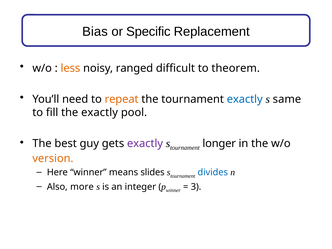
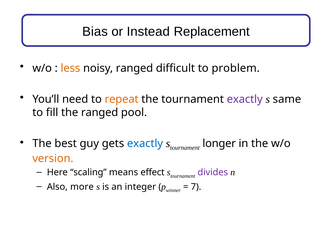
Specific: Specific -> Instead (148, 32)
theorem: theorem -> problem (236, 68)
exactly colour: blue -> purple (245, 99)
the exactly: exactly -> ranged (100, 112)
exactly colour: purple -> blue (145, 143)
Here winner: winner -> scaling (88, 172)
slides: slides -> effect (153, 172)
divides colour: blue -> purple (213, 172)
3: 3 -> 7 (196, 187)
